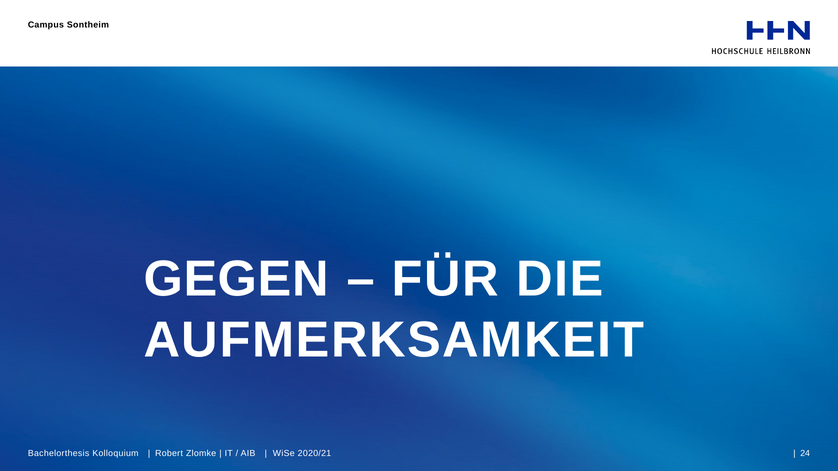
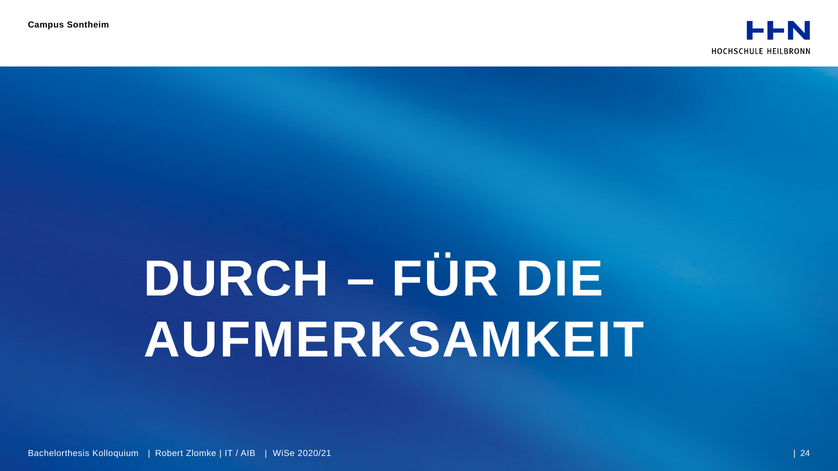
GEGEN: GEGEN -> DURCH (236, 279)
